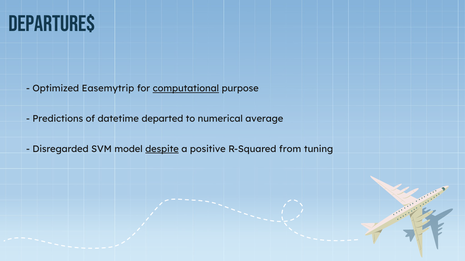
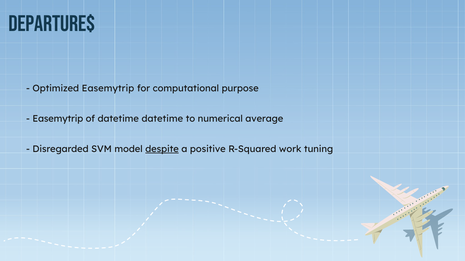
computational underline: present -> none (186, 89)
Predictions: Predictions -> Easemytrip (58, 119)
datetime departed: departed -> datetime (162, 119)
from: from -> work (290, 149)
